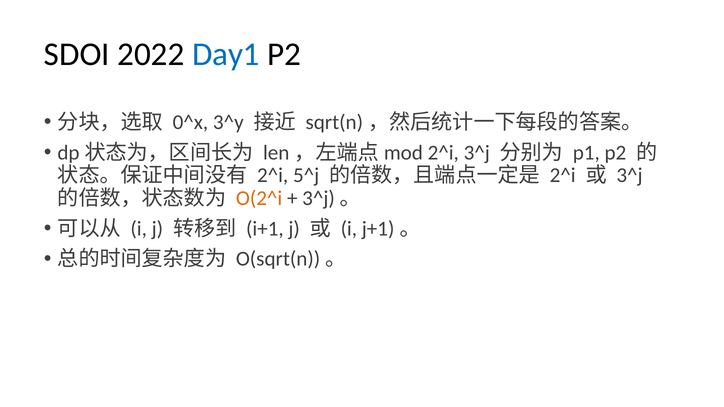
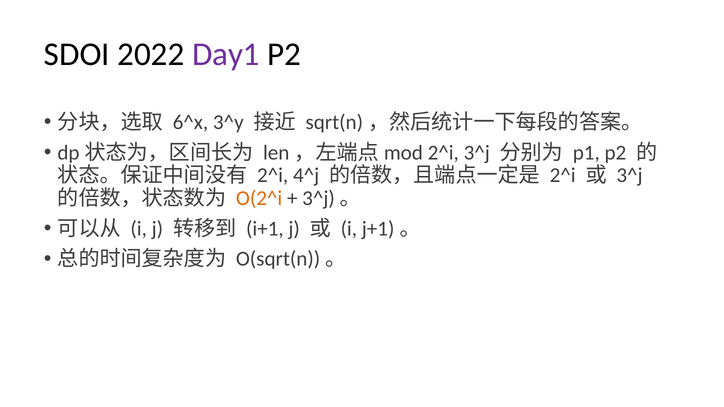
Day1 colour: blue -> purple (226, 54)
0^x: 0^x -> 6^x (190, 122)
5^j: 5^j -> 4^j (306, 176)
